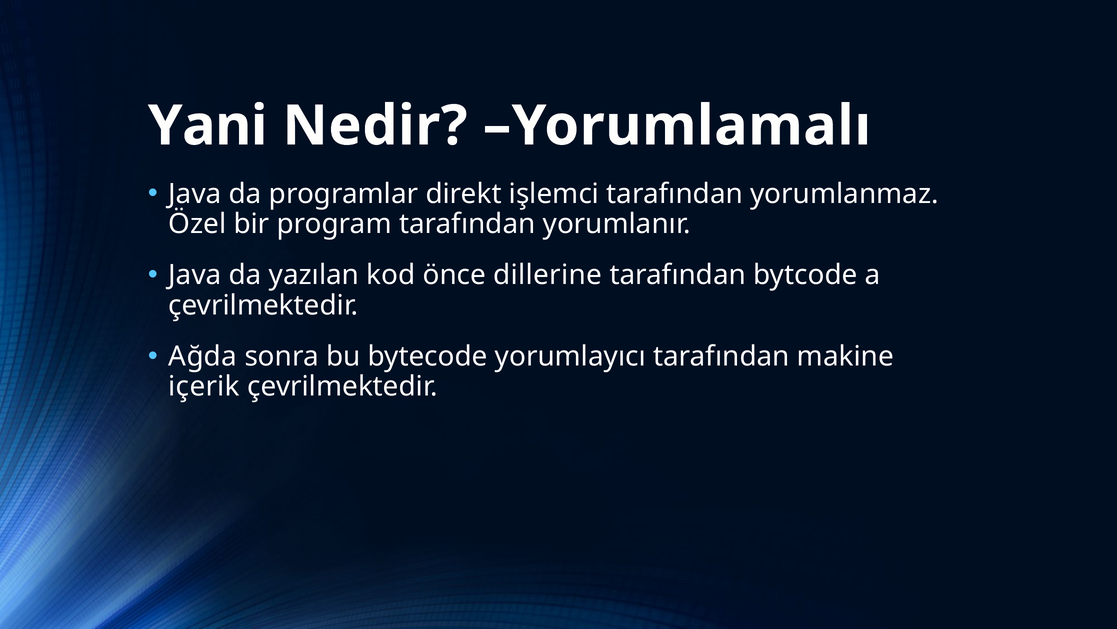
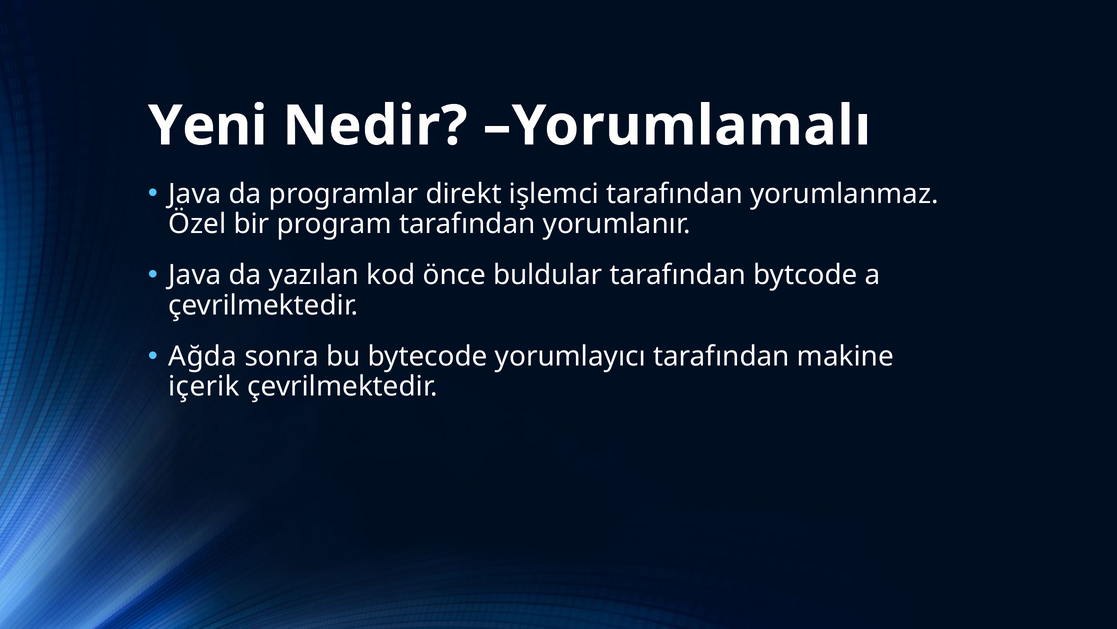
Yani: Yani -> Yeni (208, 126)
dillerine: dillerine -> buldular (548, 275)
